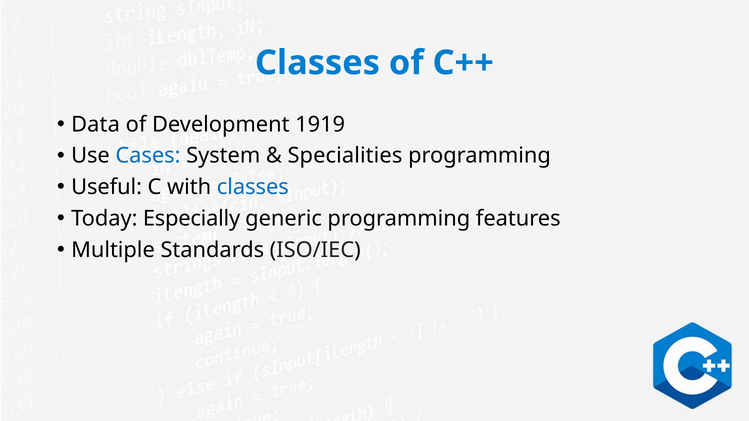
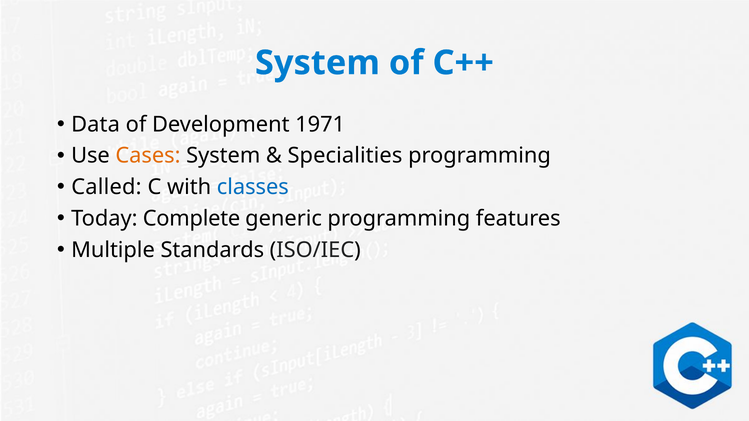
Classes: Classes -> System (317, 63)
1919: 1919 -> 1971 (320, 124)
Cases colour: blue -> orange (148, 156)
Useful: Useful -> Called (106, 187)
Especially: Especially -> Complete (192, 219)
